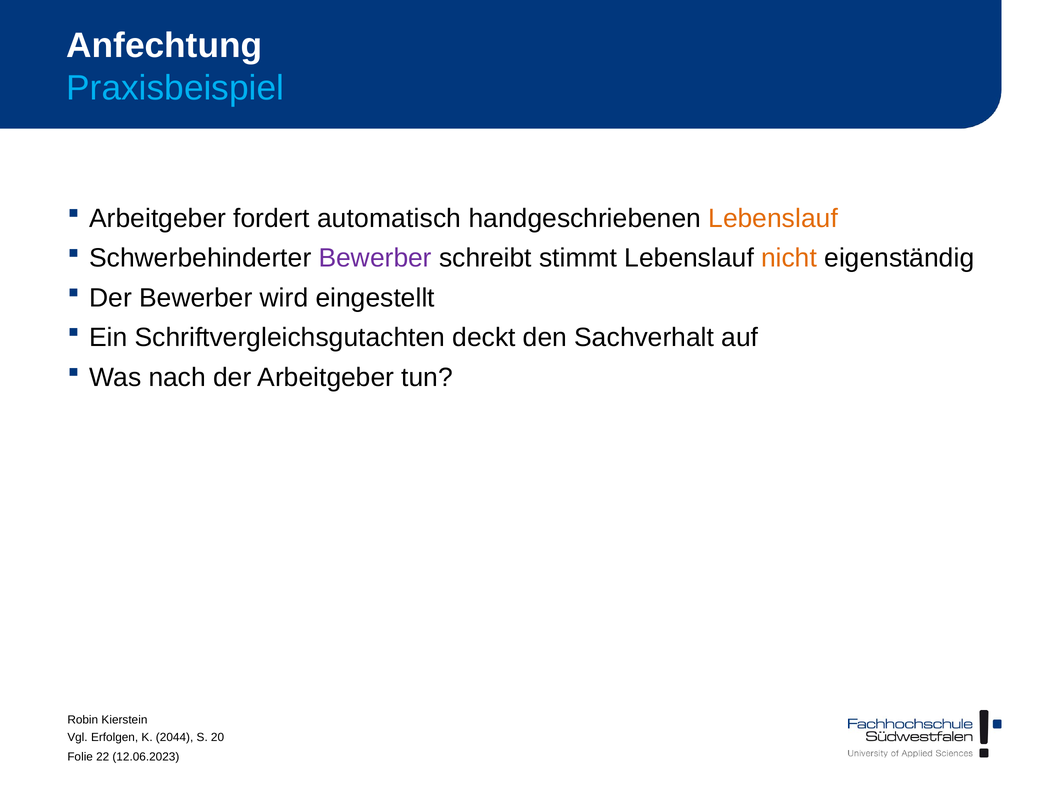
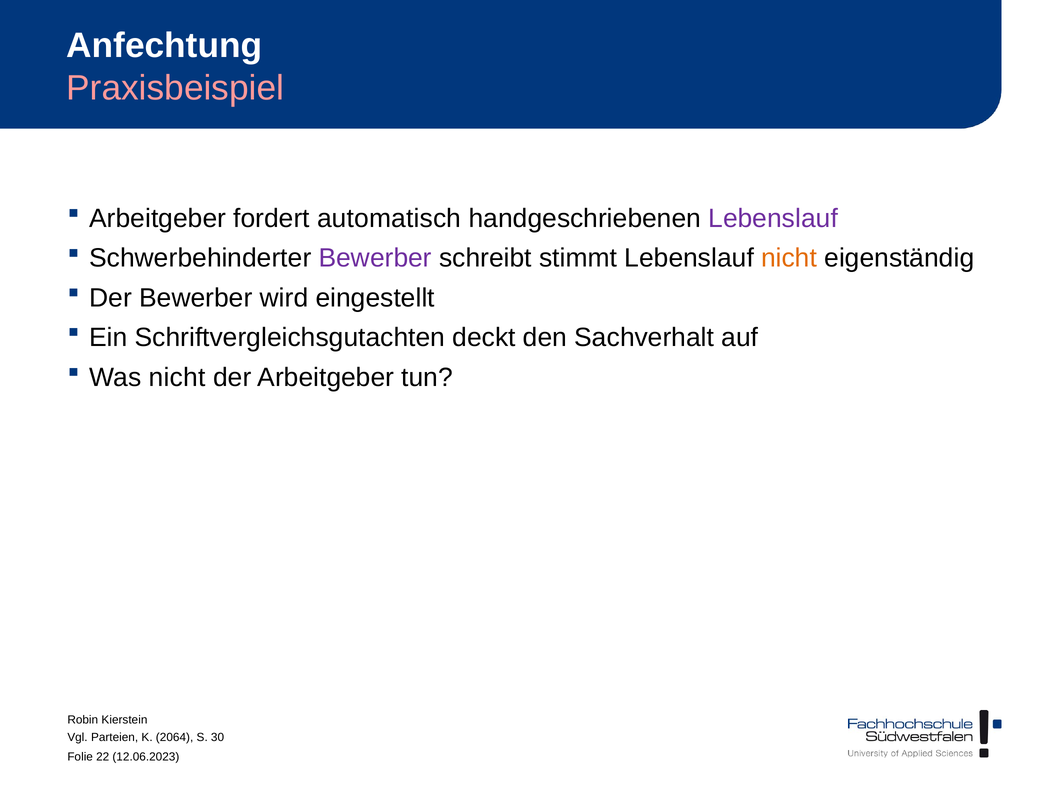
Praxisbeispiel colour: light blue -> pink (175, 88)
Lebenslauf colour: orange -> purple (773, 218)
Was nach: nach -> nicht (177, 377)
Erfolgen: Erfolgen -> Parteien (115, 738)
2044: 2044 -> 2064 (175, 738)
20: 20 -> 30 (218, 738)
